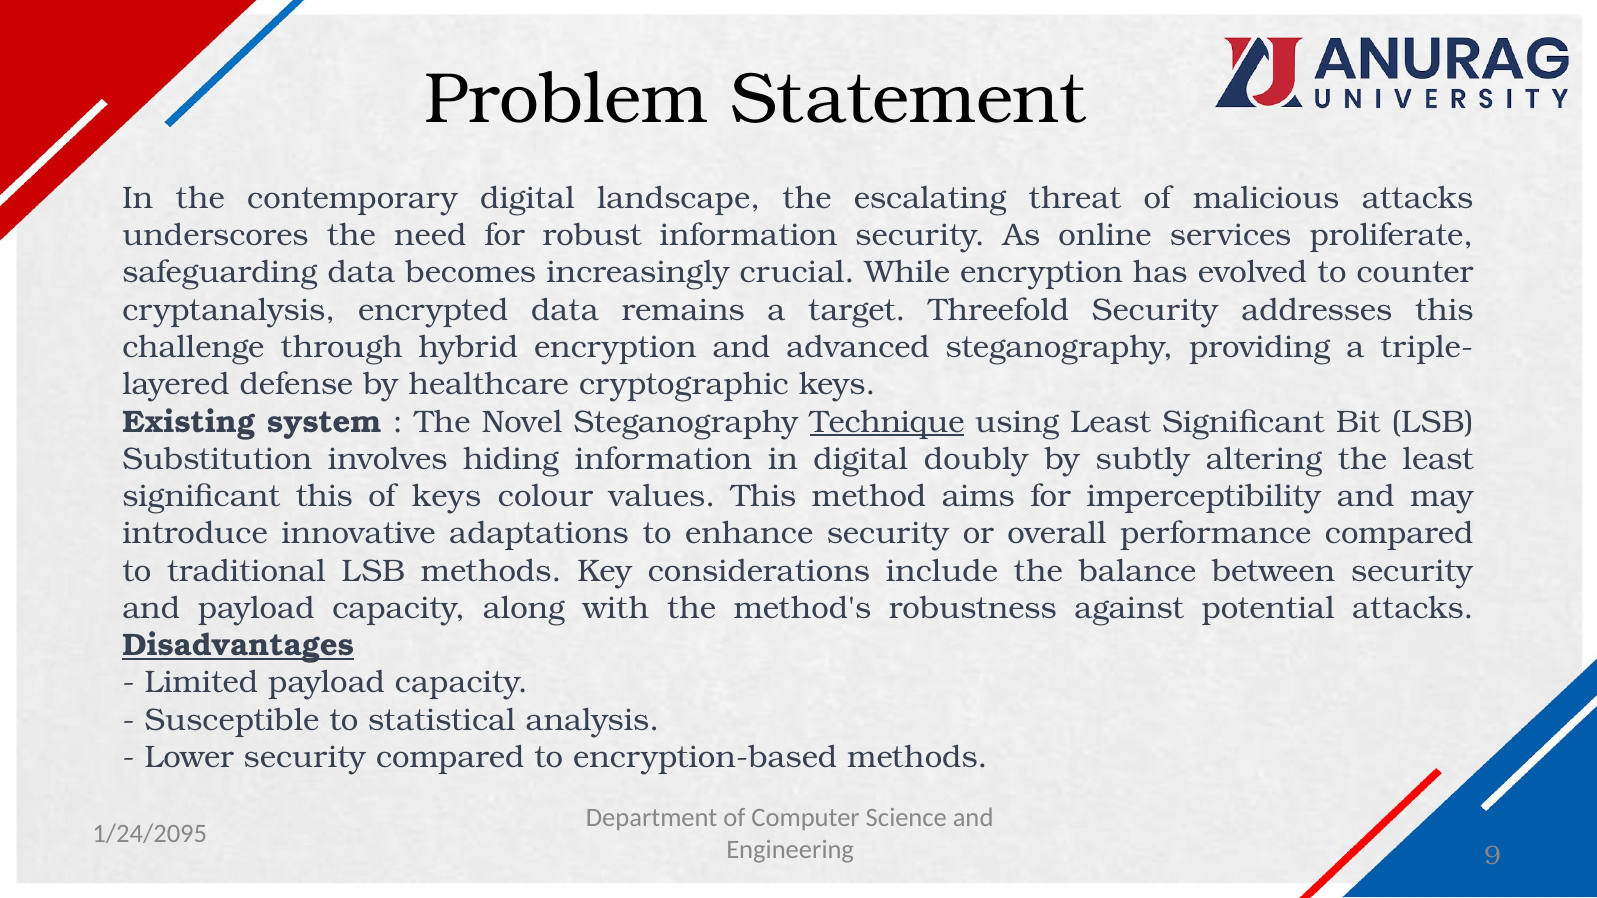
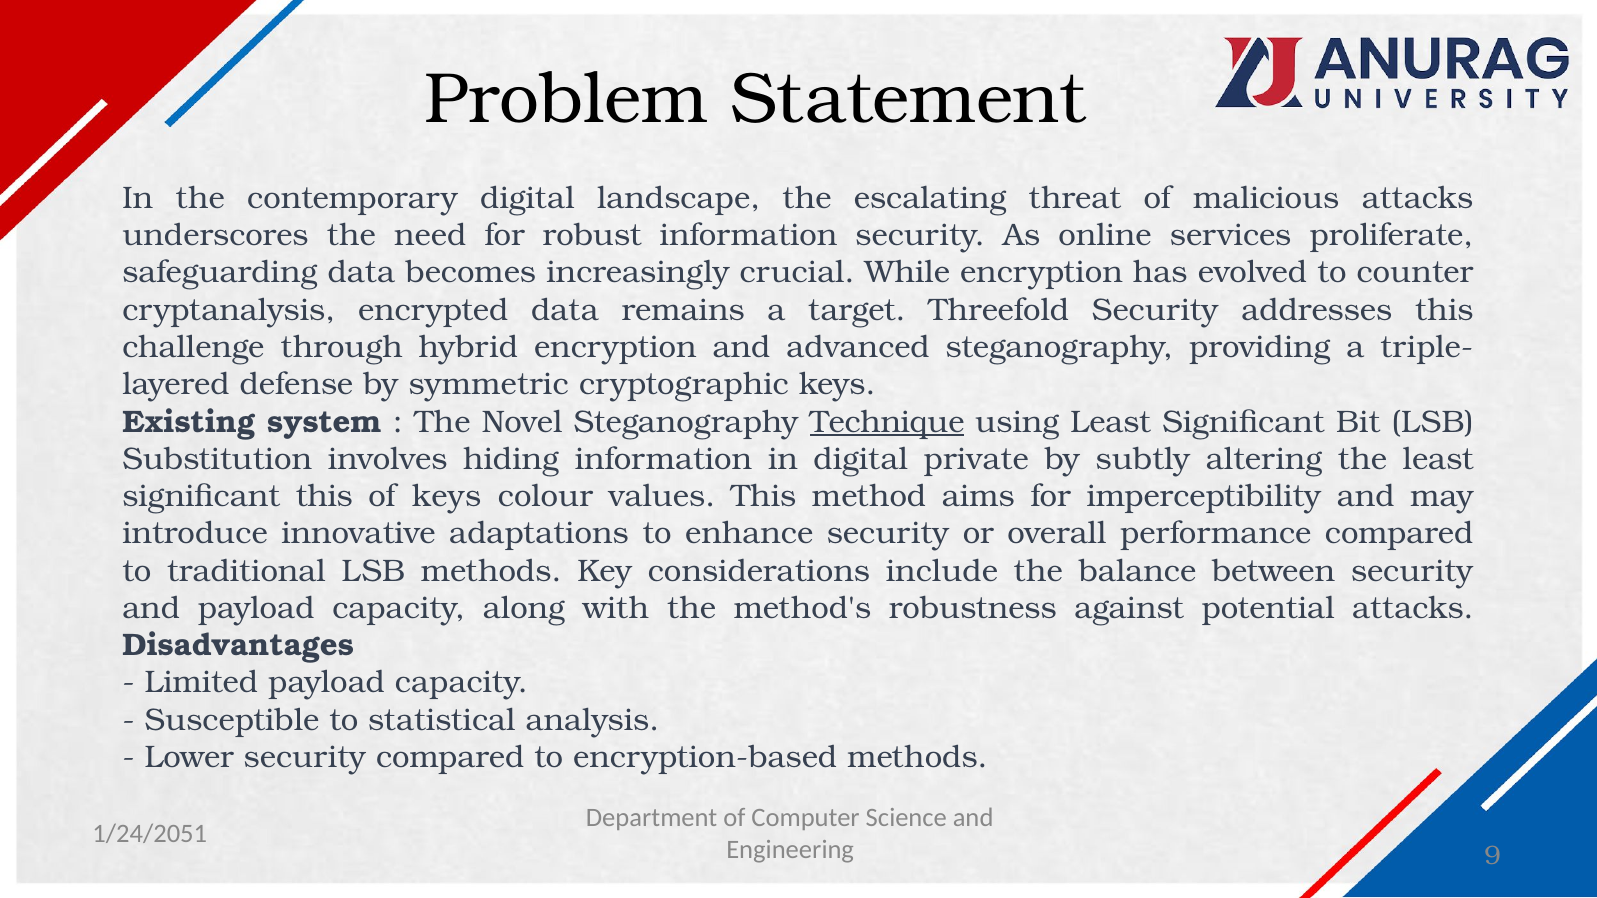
healthcare: healthcare -> symmetric (489, 385)
doubly: doubly -> private (976, 459)
Disadvantages underline: present -> none (238, 646)
1/24/2095: 1/24/2095 -> 1/24/2051 (150, 834)
